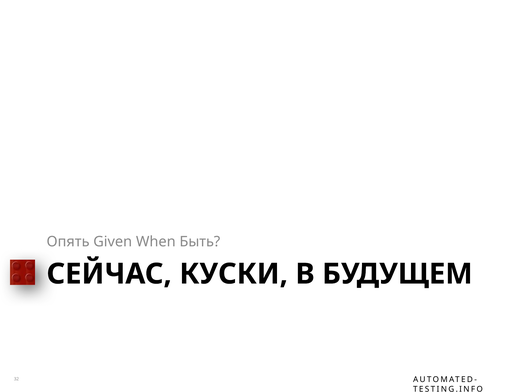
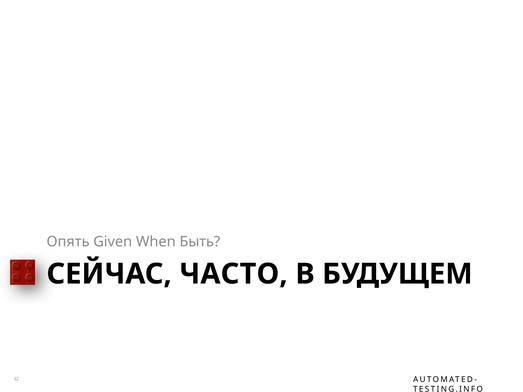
КУСКИ: КУСКИ -> ЧАСТО (233, 274)
